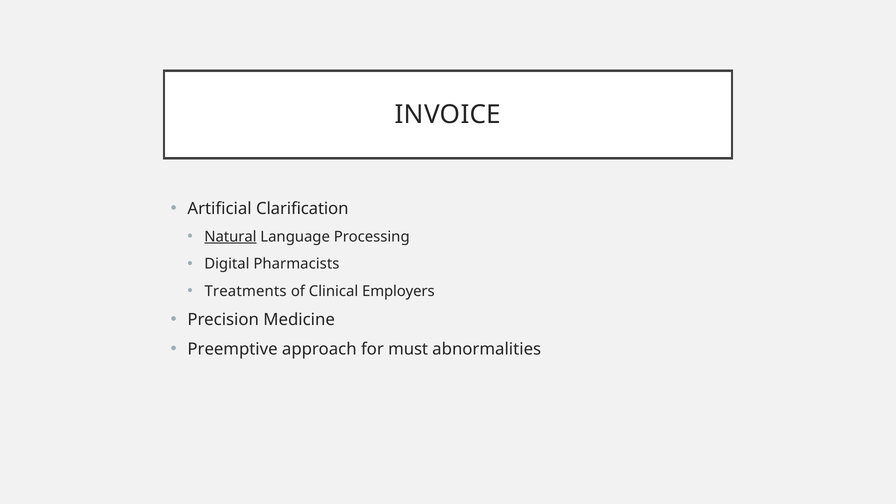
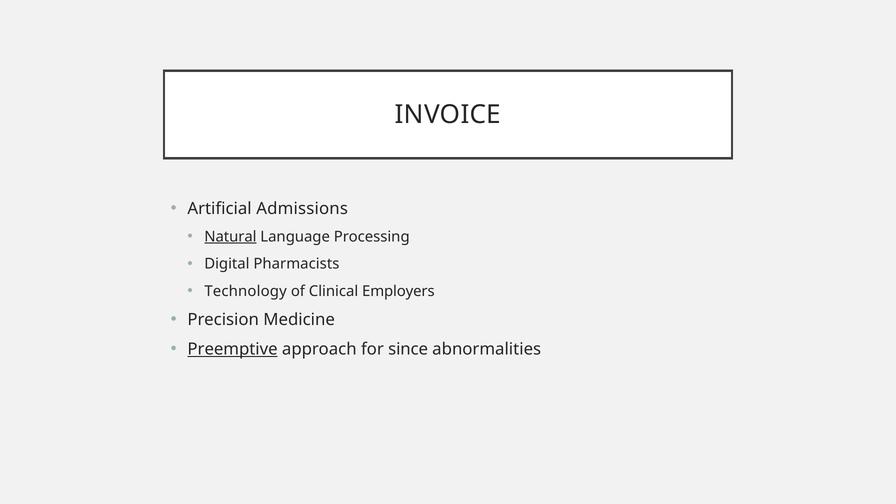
Clarification: Clarification -> Admissions (302, 208)
Treatments: Treatments -> Technology (246, 291)
Preemptive underline: none -> present (233, 349)
must: must -> since (408, 349)
